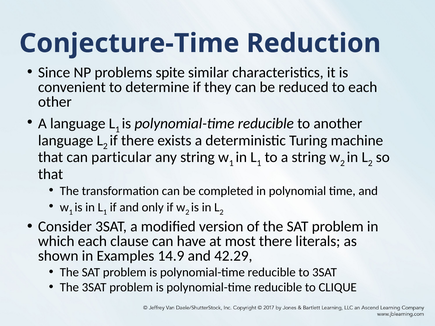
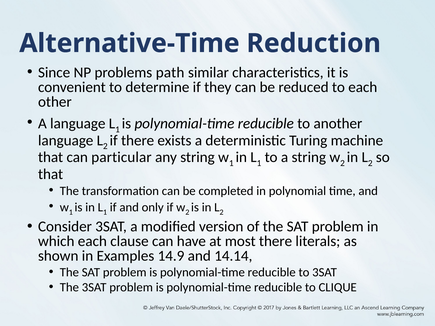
Conjecture-Time: Conjecture-Time -> Alternative-Time (129, 43)
spite: spite -> path (170, 72)
42.29: 42.29 -> 14.14 (233, 256)
